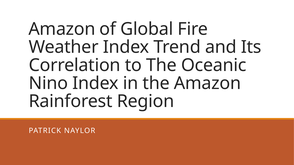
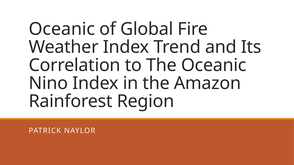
Amazon: Amazon -> Oceanic (62, 29)
